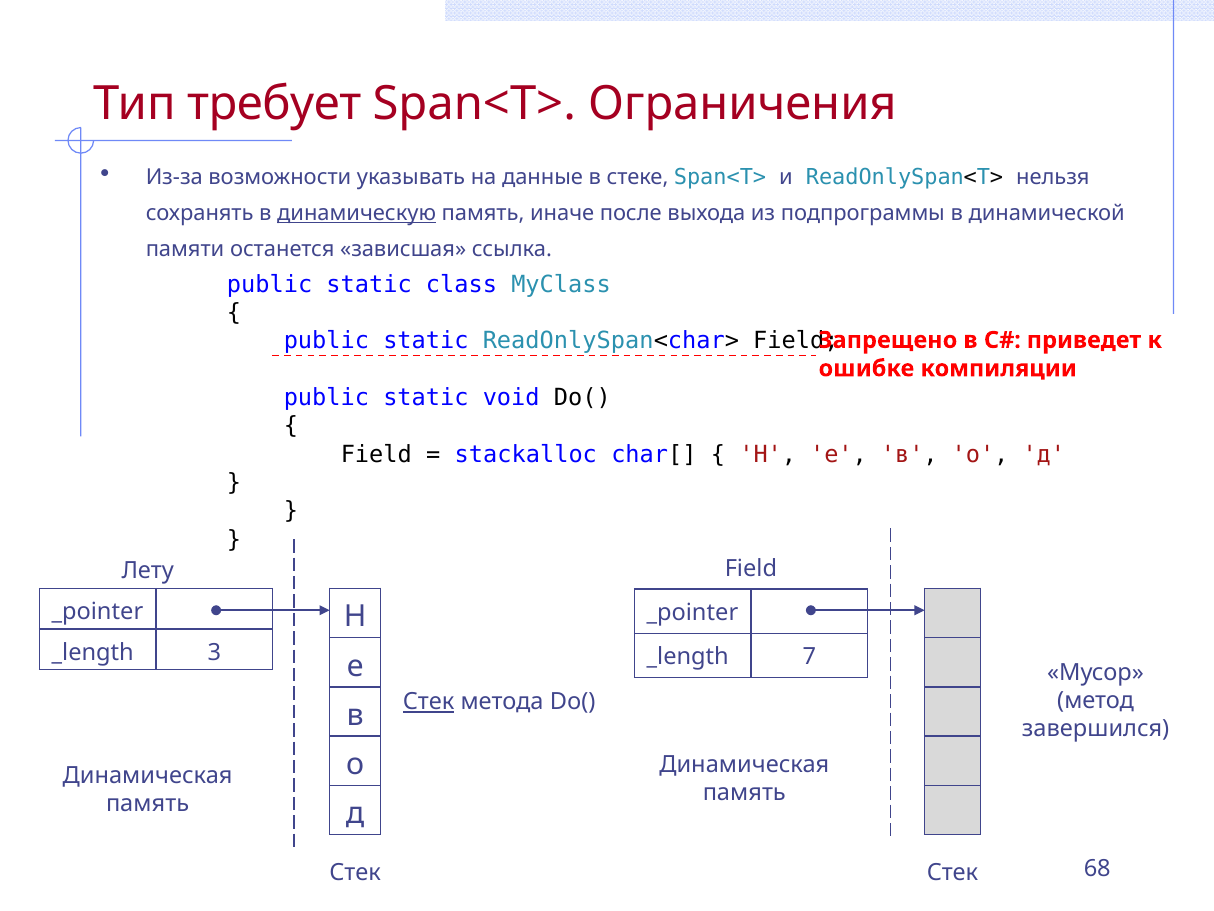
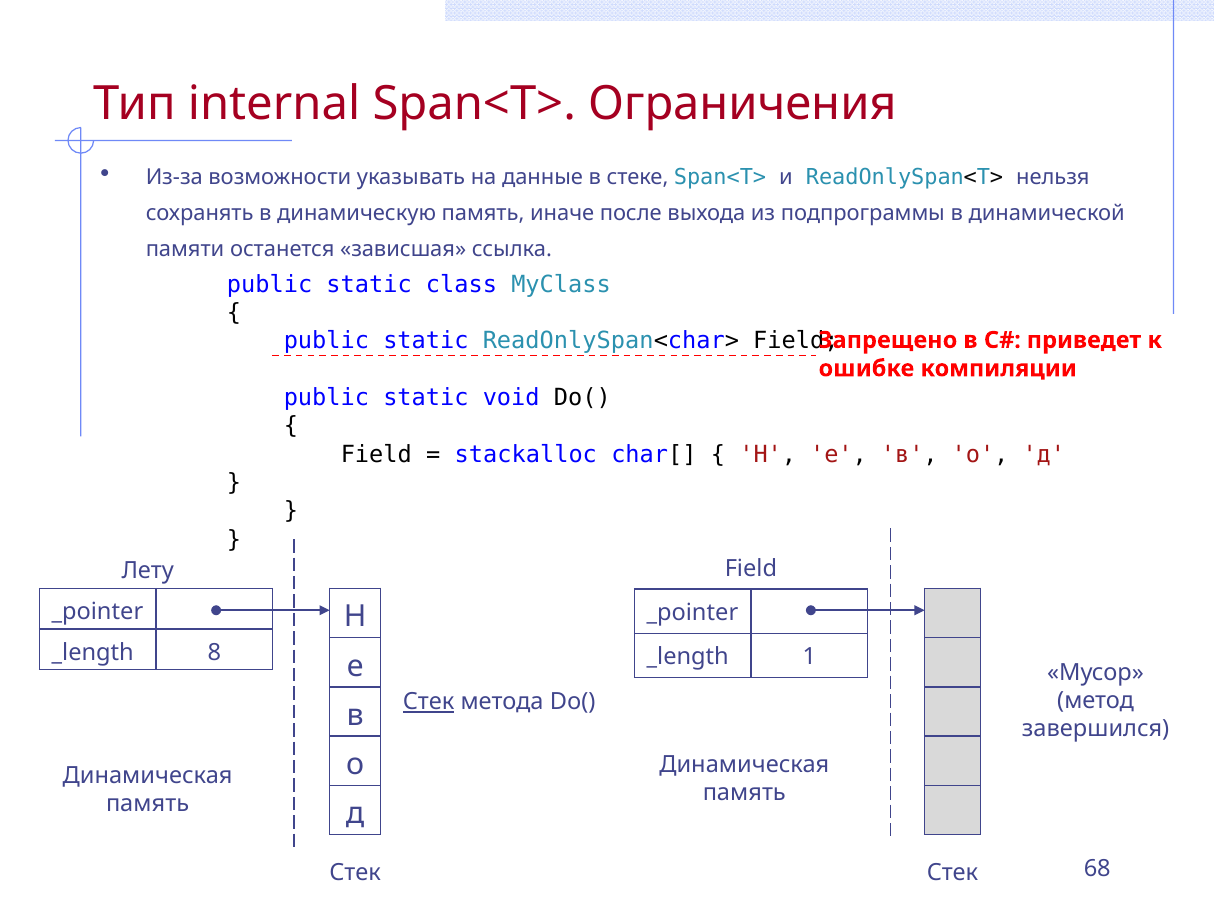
требует: требует -> internal (274, 104)
динамическую underline: present -> none (357, 213)
3: 3 -> 8 (214, 652)
7: 7 -> 1 (809, 656)
